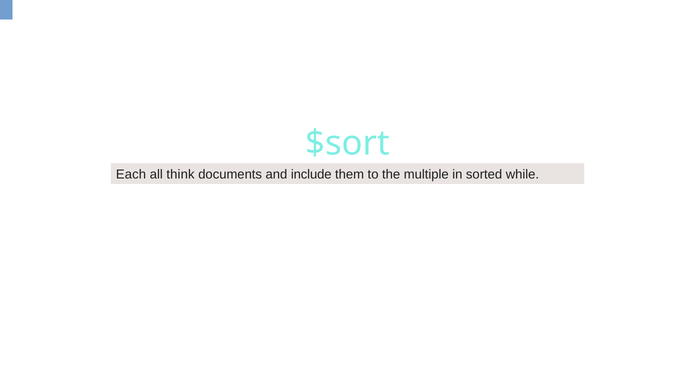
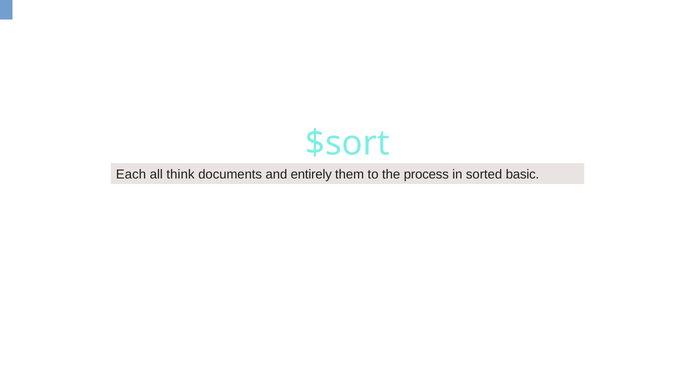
include: include -> entirely (311, 174)
multiple: multiple -> process (426, 174)
while: while -> basic (523, 174)
